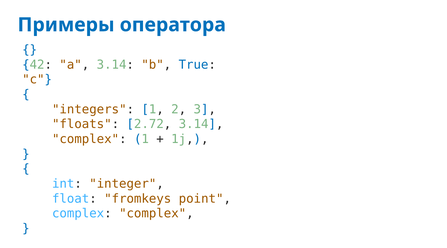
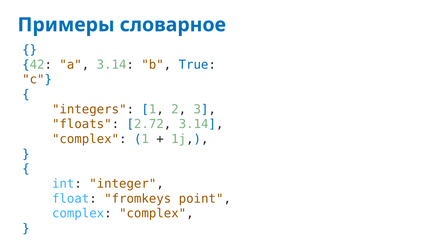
оператора: оператора -> словарное (173, 25)
